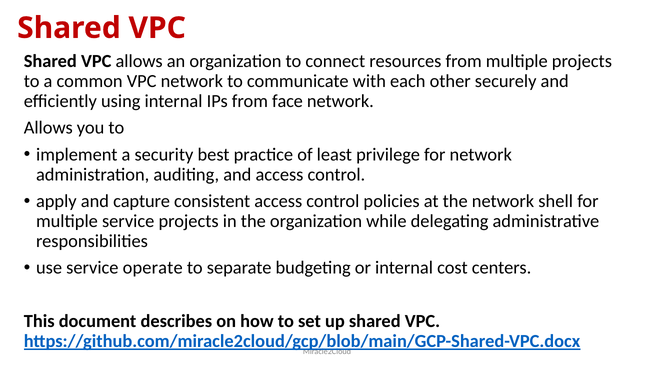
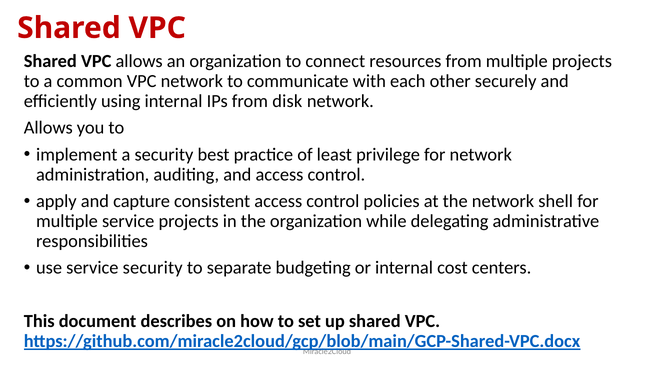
face: face -> disk (287, 101)
service operate: operate -> security (153, 268)
